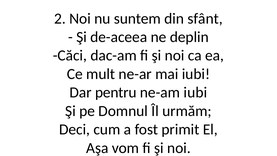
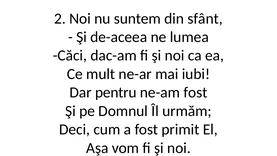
deplin: deplin -> lumea (189, 37)
ne-am iubi: iubi -> fost (195, 92)
